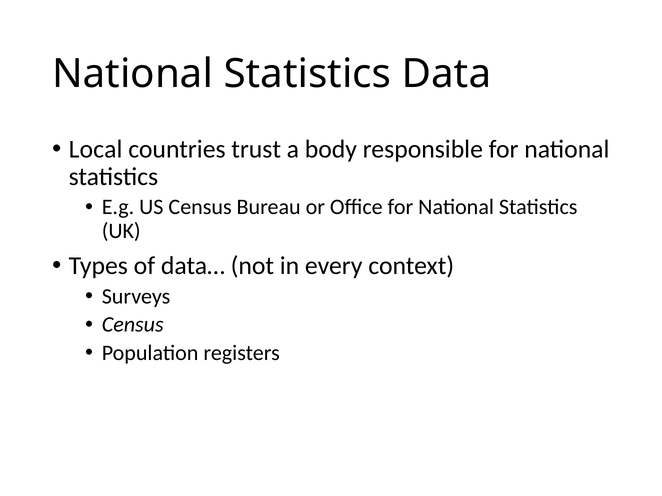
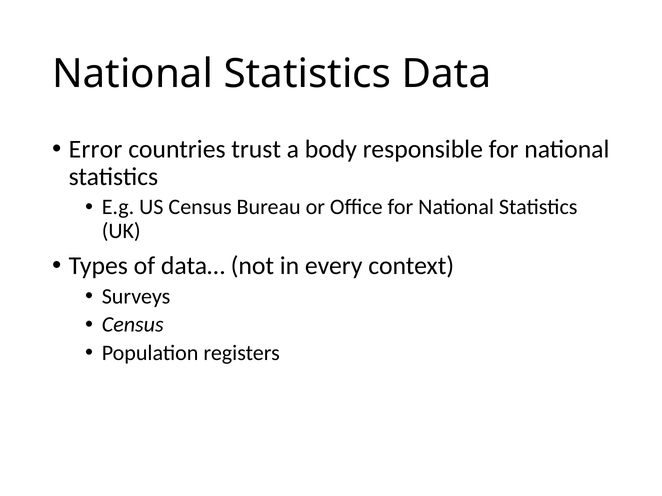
Local: Local -> Error (96, 149)
